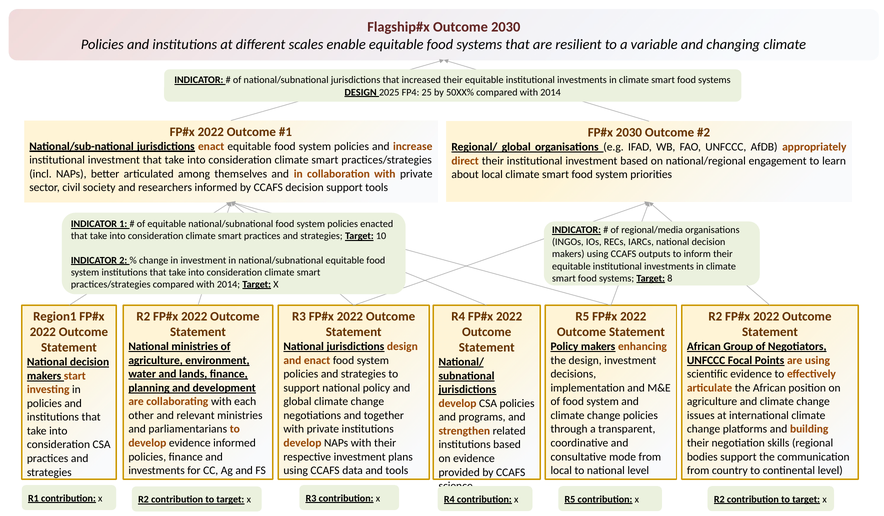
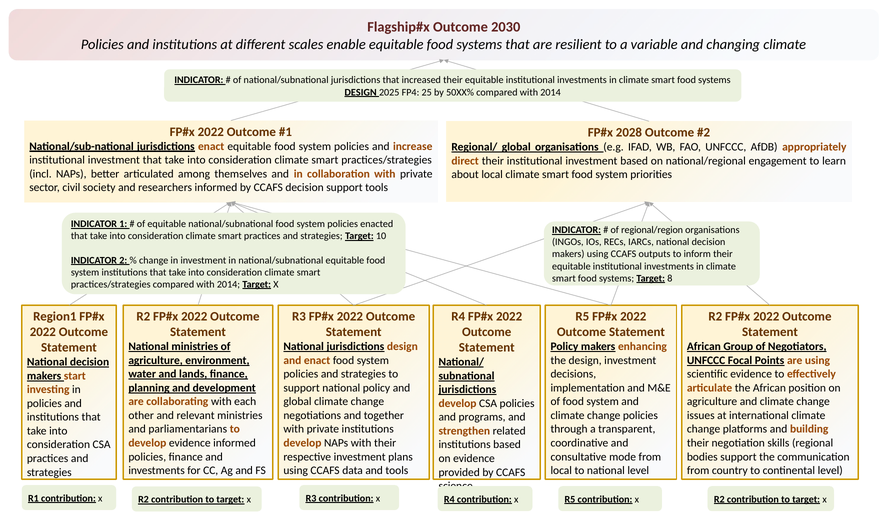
2030: 2030 -> 2028 (629, 133)
regional/media: regional/media -> regional/region (652, 230)
